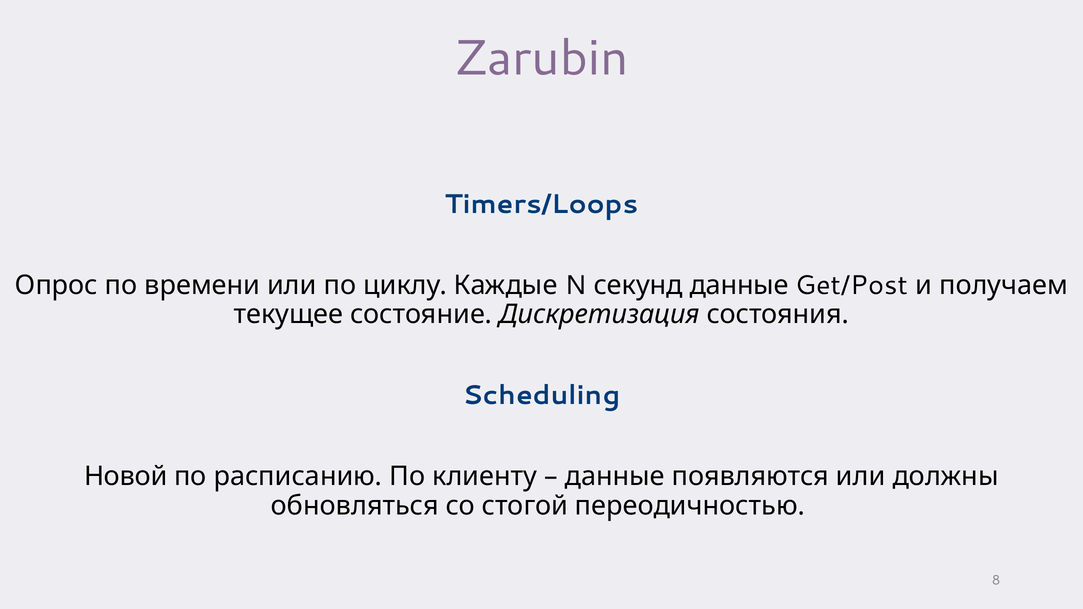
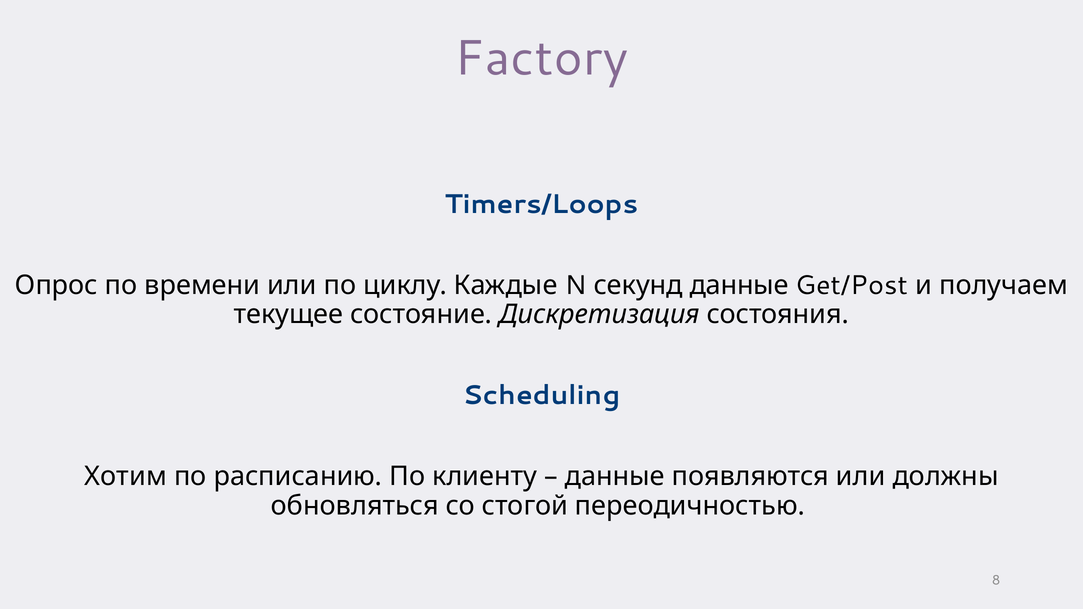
Zarubin: Zarubin -> Factory (541, 59)
Новой: Новой -> Хотим (125, 476)
